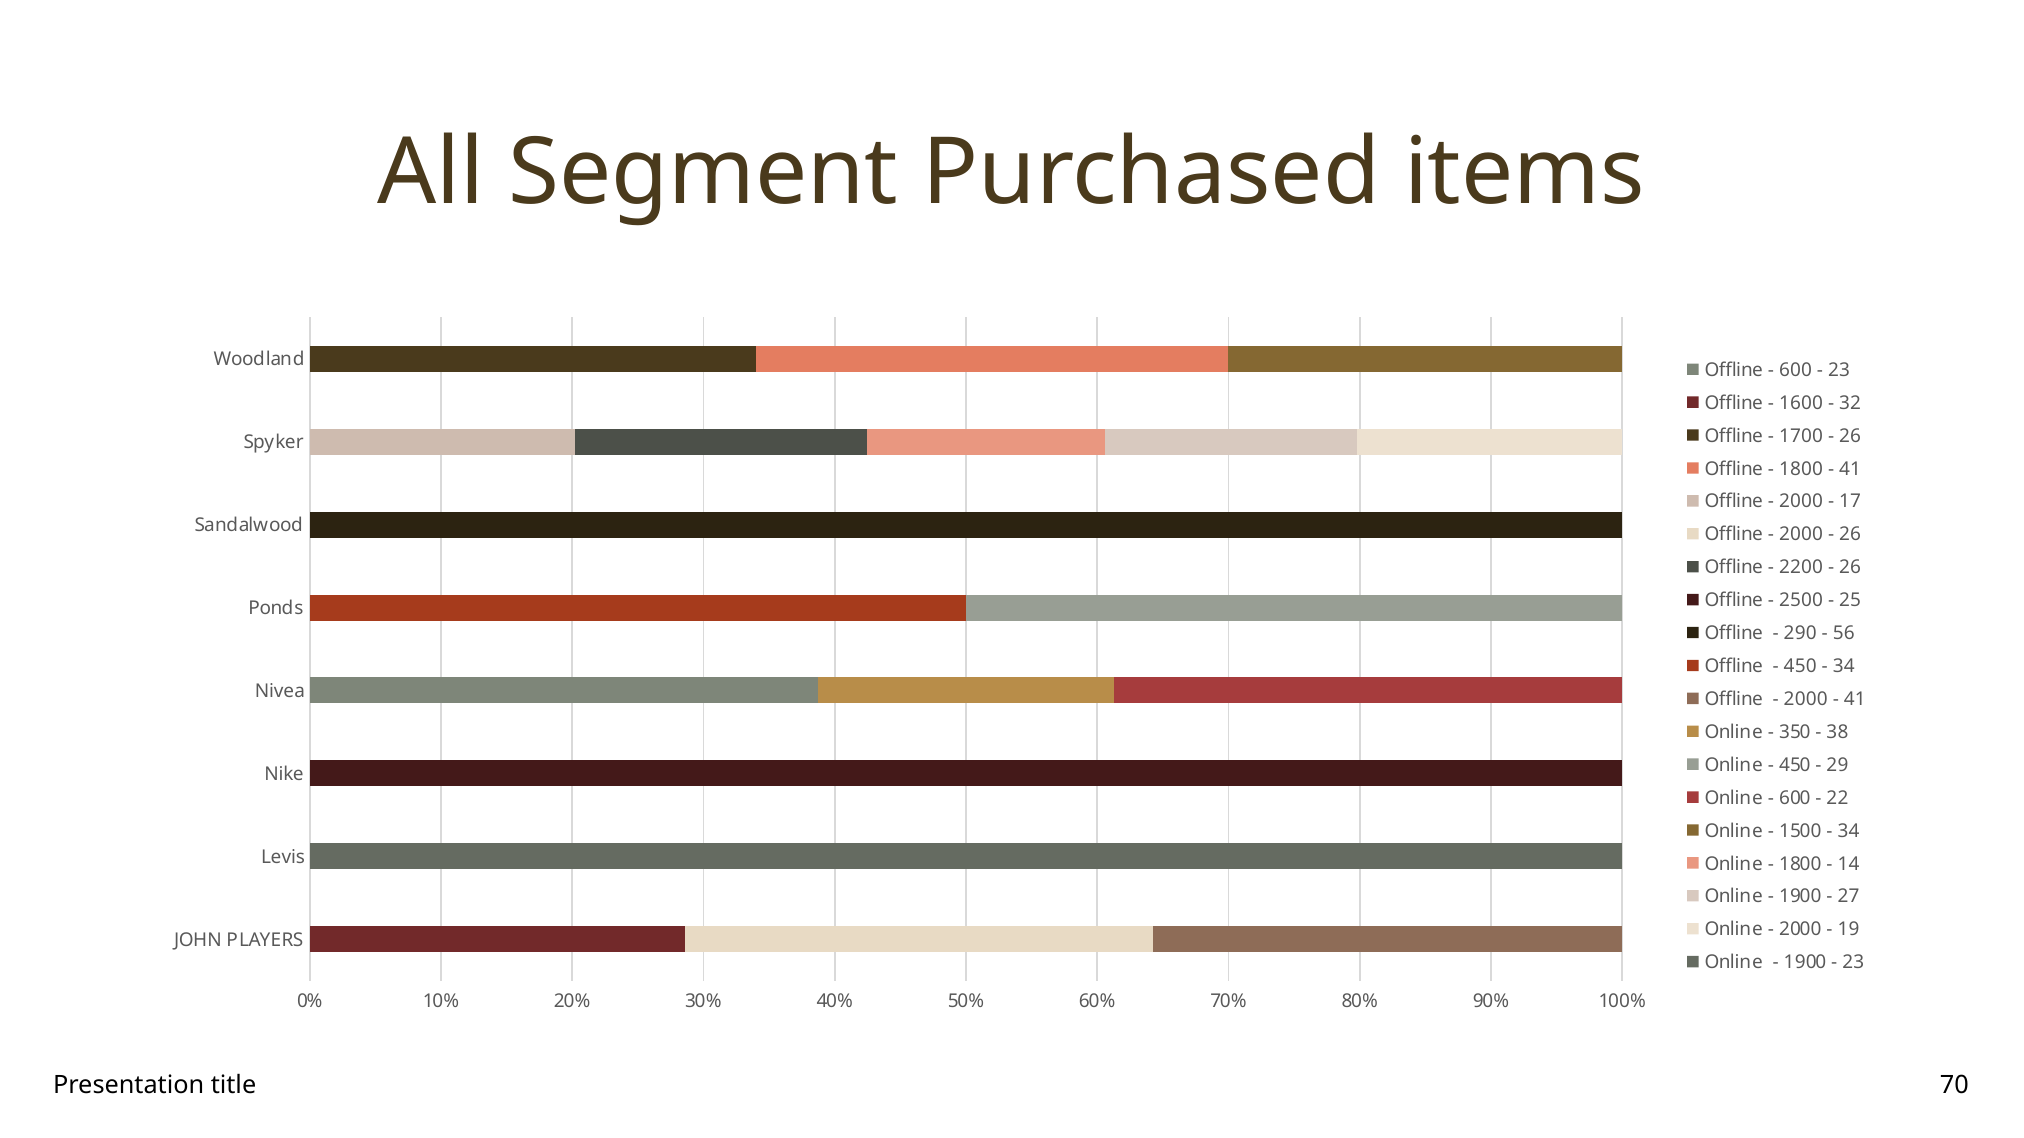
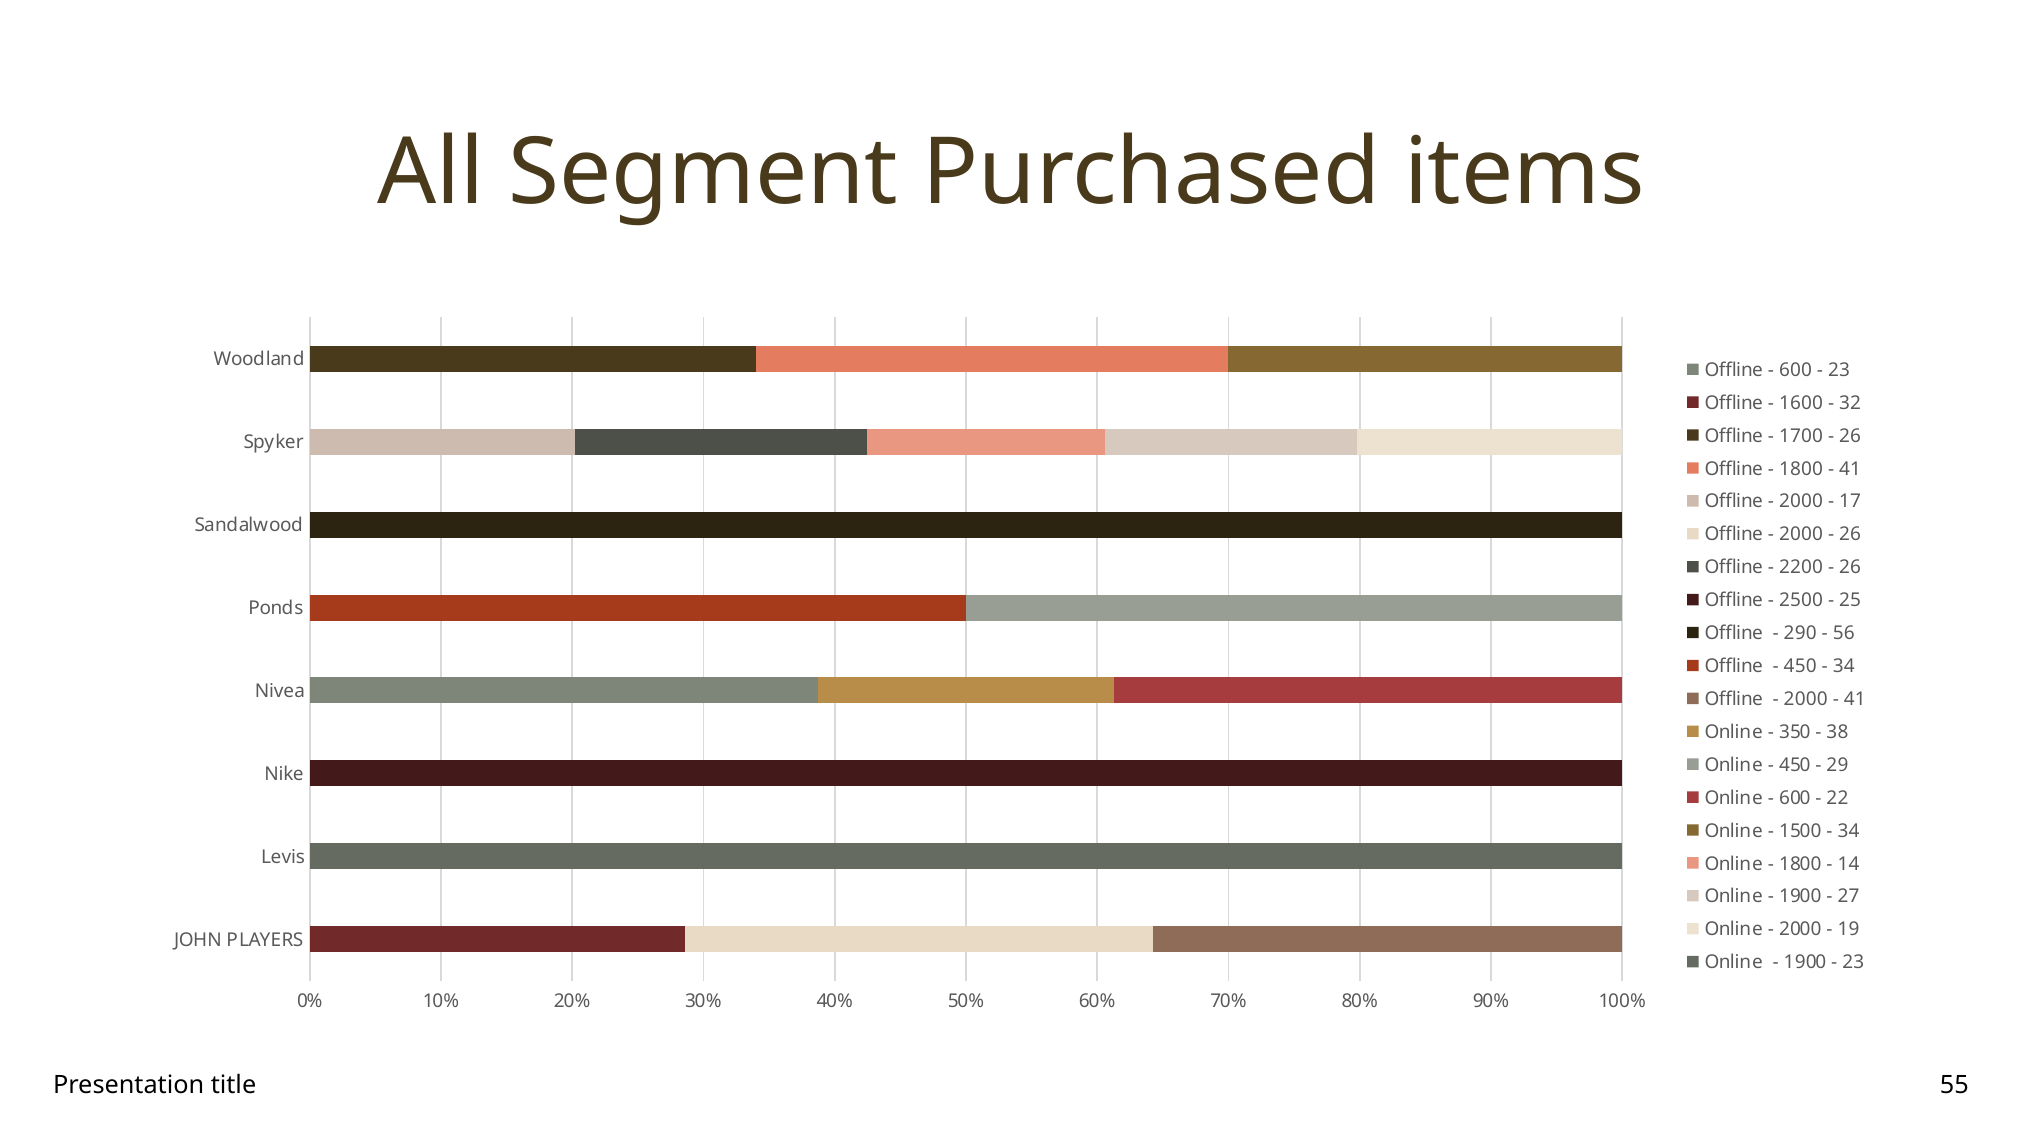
70: 70 -> 55 (1954, 1085)
